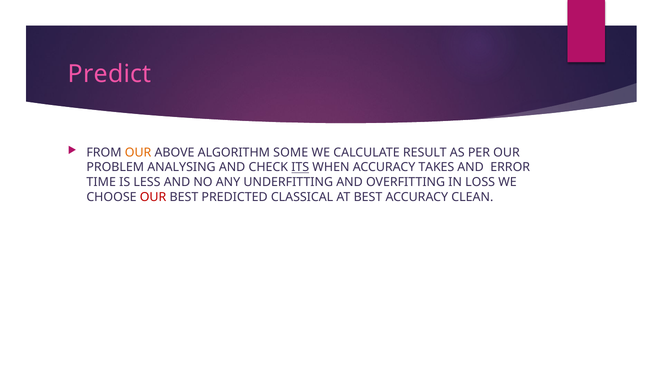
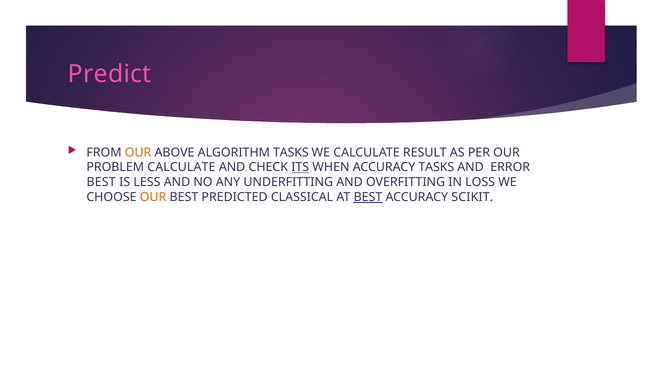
ALGORITHM SOME: SOME -> TASKS (291, 152)
PROBLEM ANALYSING: ANALYSING -> CALCULATE (181, 167)
ACCURACY TAKES: TAKES -> TASKS (436, 167)
TIME: TIME -> BEST (101, 182)
OUR colour: red -> orange (153, 197)
BEST underline: none -> present (368, 197)
CLEAN: CLEAN -> SCIKIT (472, 197)
